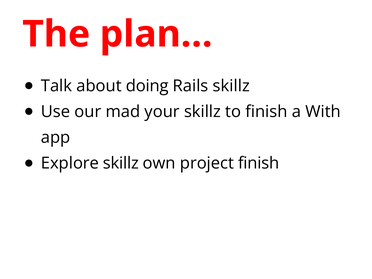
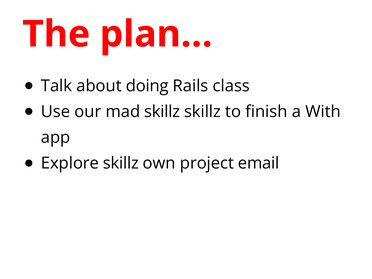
Rails skillz: skillz -> class (231, 86)
mad your: your -> skillz (162, 112)
project finish: finish -> email (259, 163)
